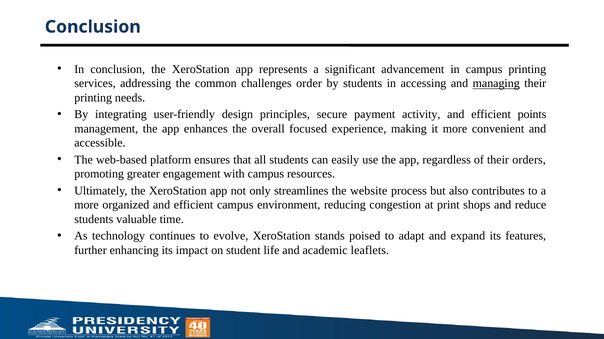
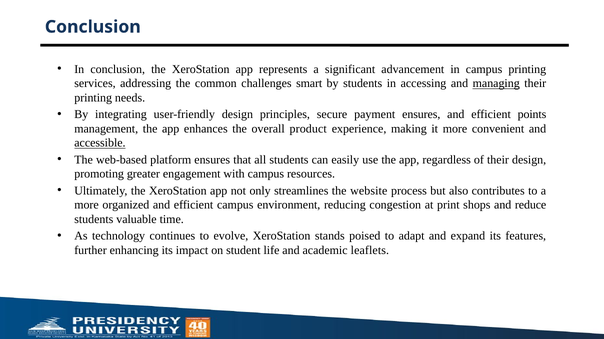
order: order -> smart (309, 84)
payment activity: activity -> ensures (421, 115)
focused: focused -> product (308, 129)
accessible underline: none -> present (100, 143)
their orders: orders -> design (529, 160)
